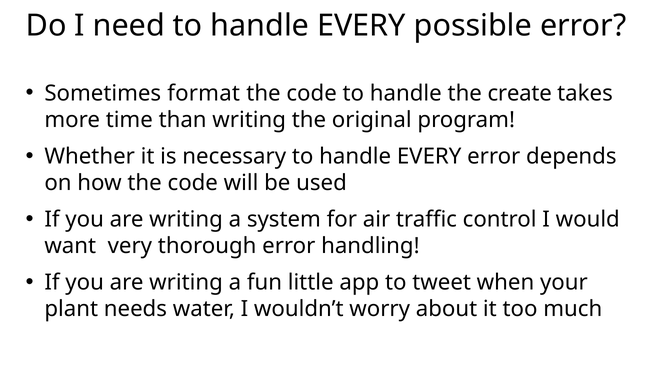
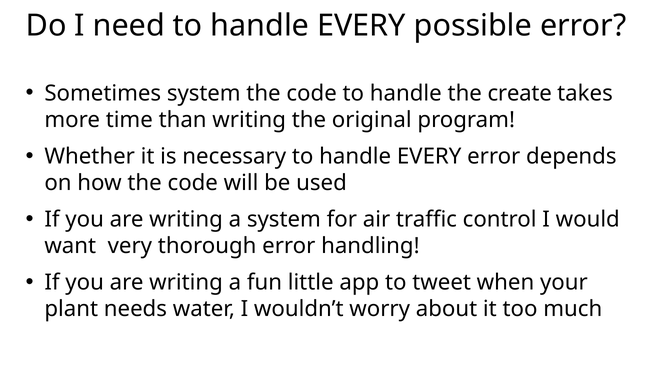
Sometimes format: format -> system (204, 93)
